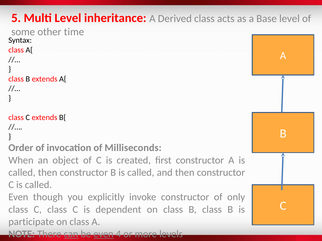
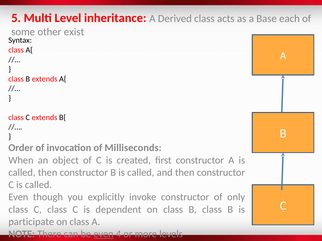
Base level: level -> each (290, 19)
time: time -> exist (74, 32)
can underline: present -> none (71, 235)
